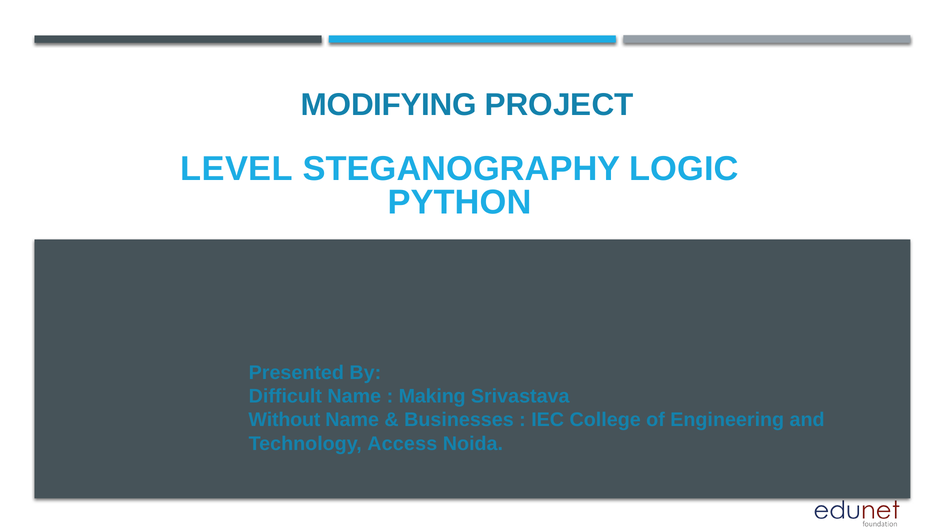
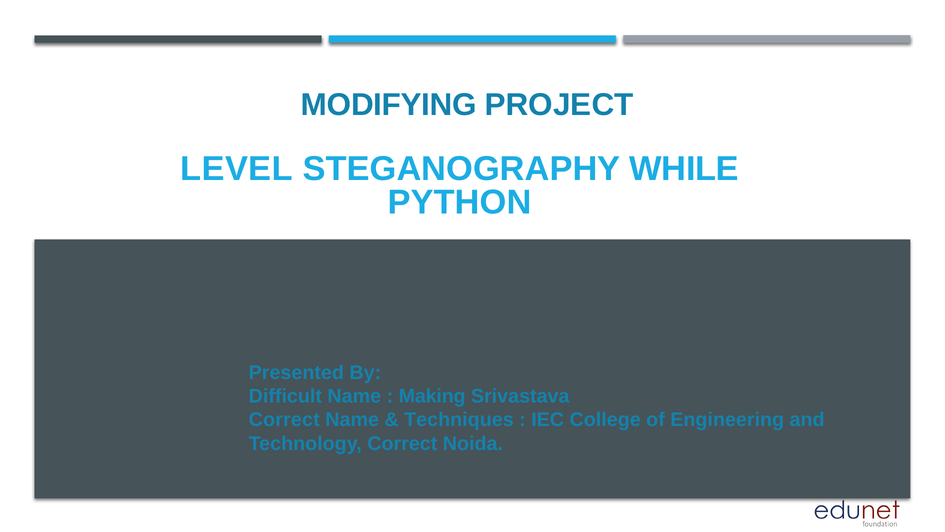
LOGIC: LOGIC -> WHILE (684, 169)
Without: Without -> Correct (284, 419)
Businesses: Businesses -> Techniques (459, 419)
Technology Access: Access -> Correct (402, 443)
